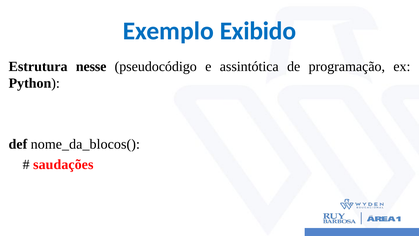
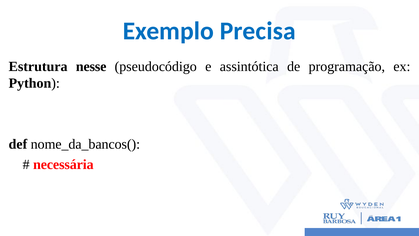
Exibido: Exibido -> Precisa (258, 31)
nome_da_blocos(: nome_da_blocos( -> nome_da_bancos( (85, 144)
saudações: saudações -> necessária (63, 164)
